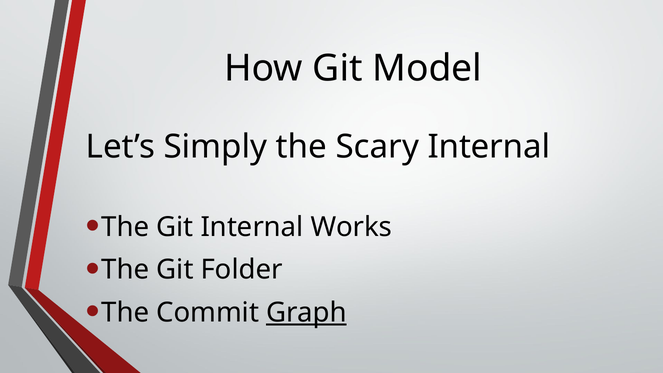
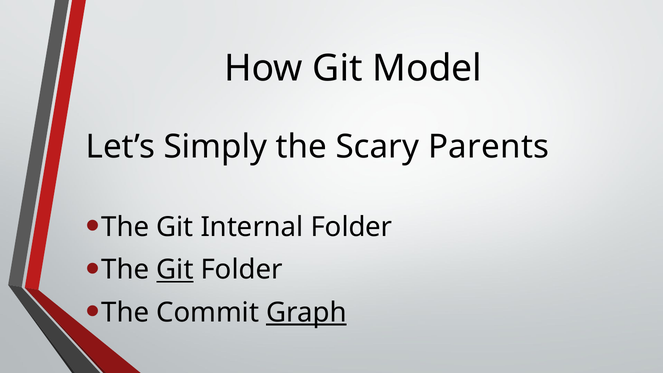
Scary Internal: Internal -> Parents (489, 147)
Internal Works: Works -> Folder (351, 227)
Git underline: none -> present (175, 270)
